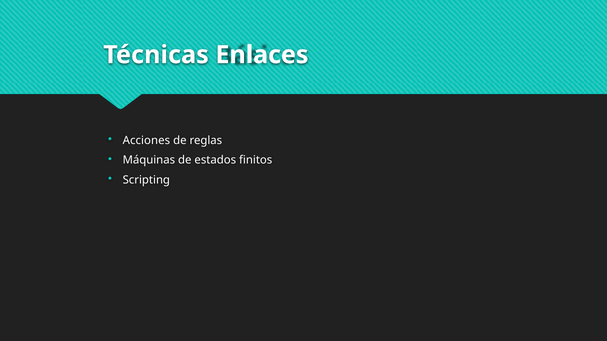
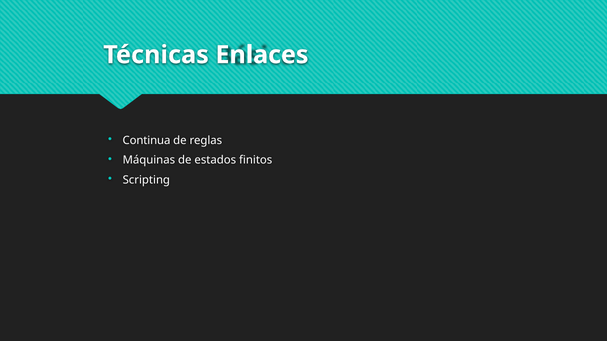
Acciones: Acciones -> Continua (147, 141)
